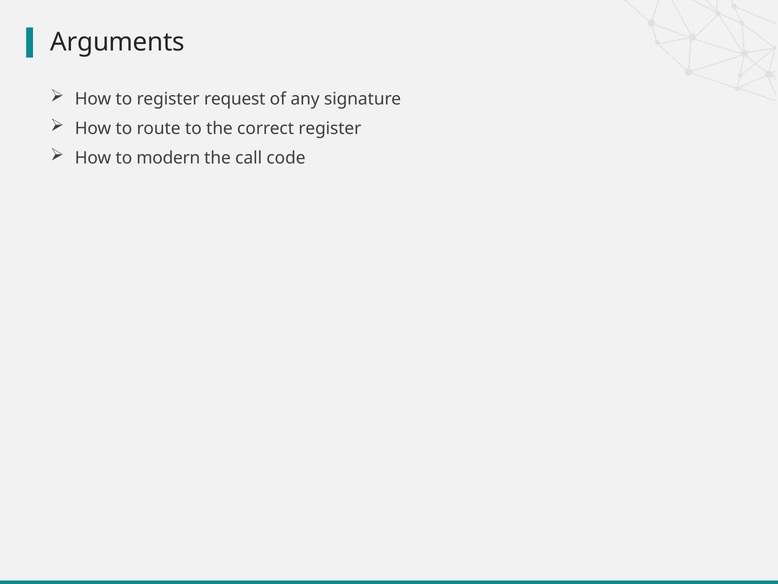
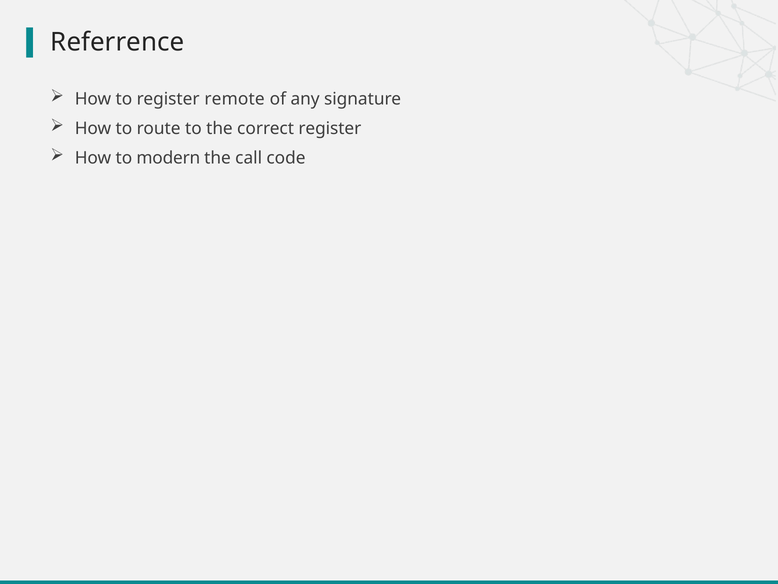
Arguments: Arguments -> Referrence (117, 42)
request: request -> remote (235, 99)
